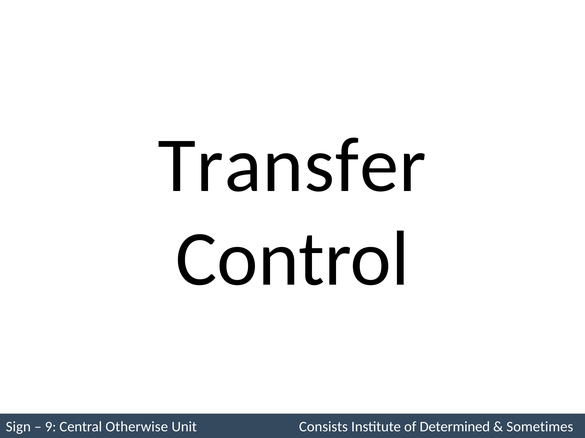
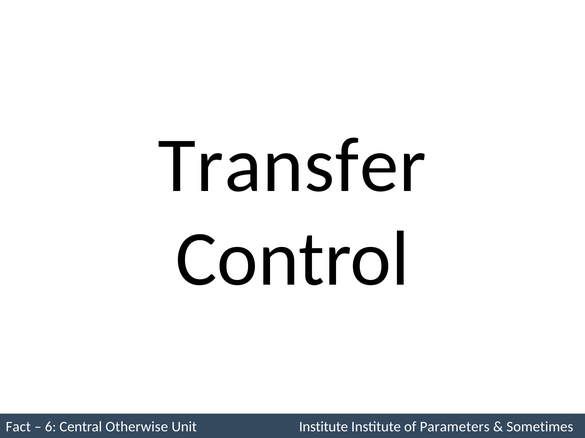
Sign: Sign -> Fact (18, 428)
9: 9 -> 6 (51, 428)
Unit Consists: Consists -> Institute (324, 428)
Determined: Determined -> Parameters (455, 428)
